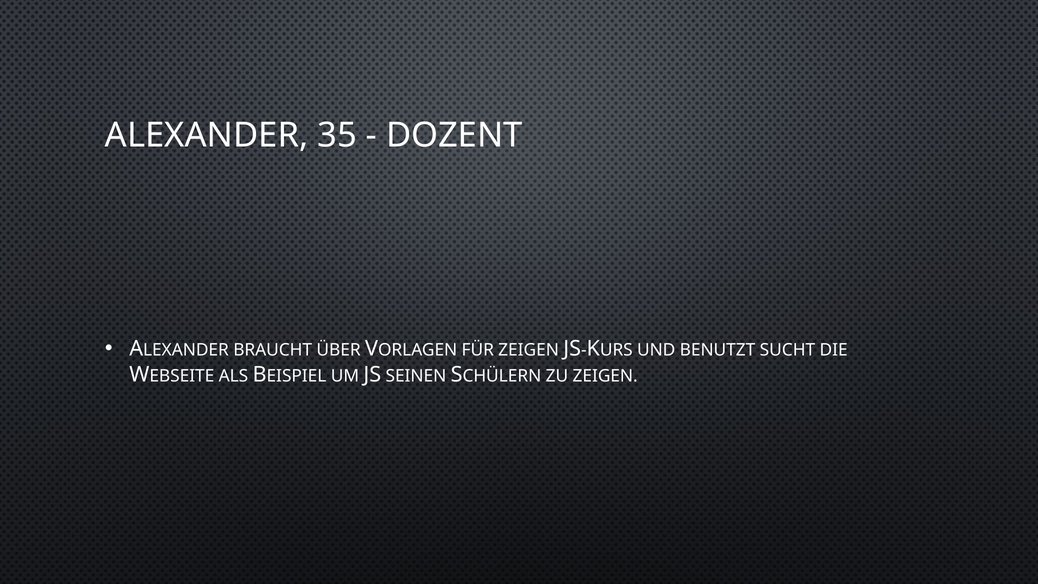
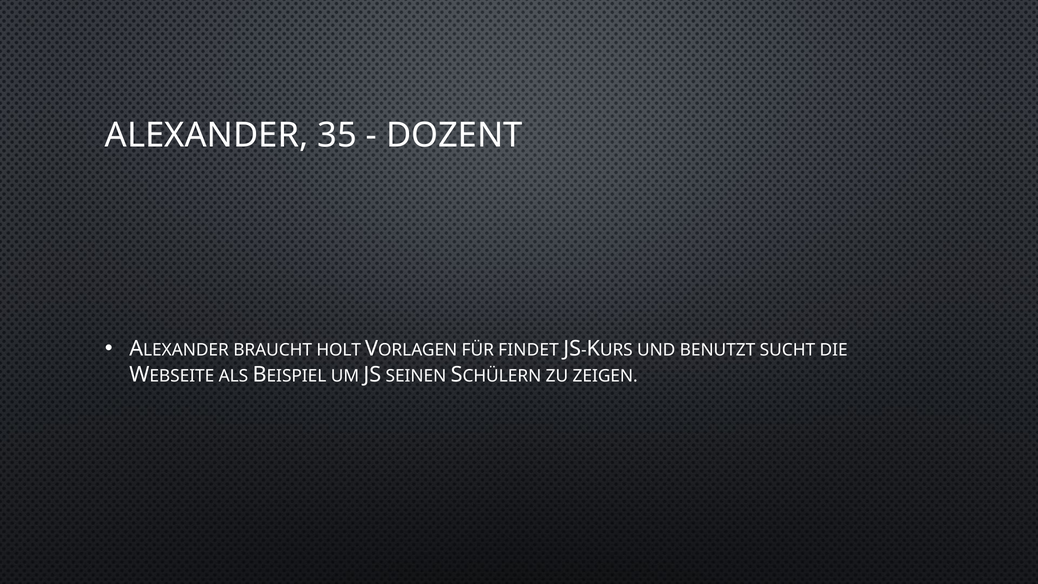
ÜBER: ÜBER -> HOLT (339, 350)
FÜR ZEIGEN: ZEIGEN -> FINDET (529, 350)
